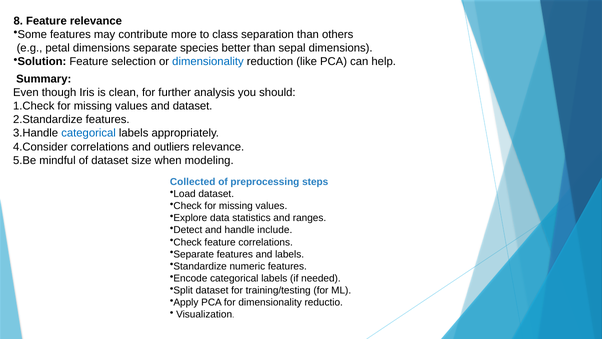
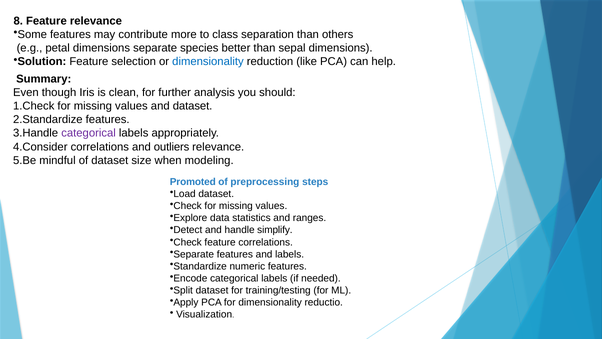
categorical colour: blue -> purple (89, 133)
Collected: Collected -> Promoted (193, 182)
include: include -> simplify (275, 230)
